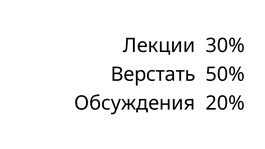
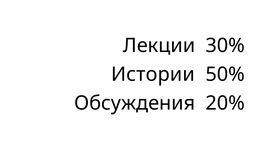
Верстать: Верстать -> Истории (153, 74)
